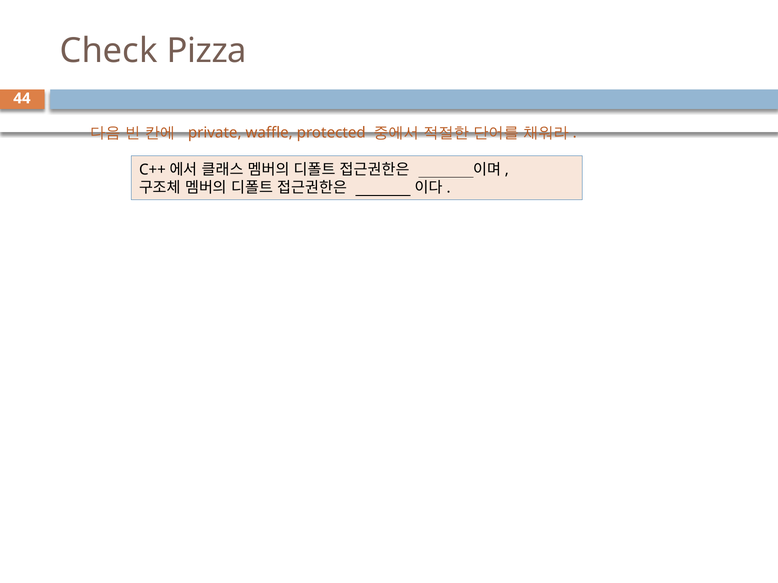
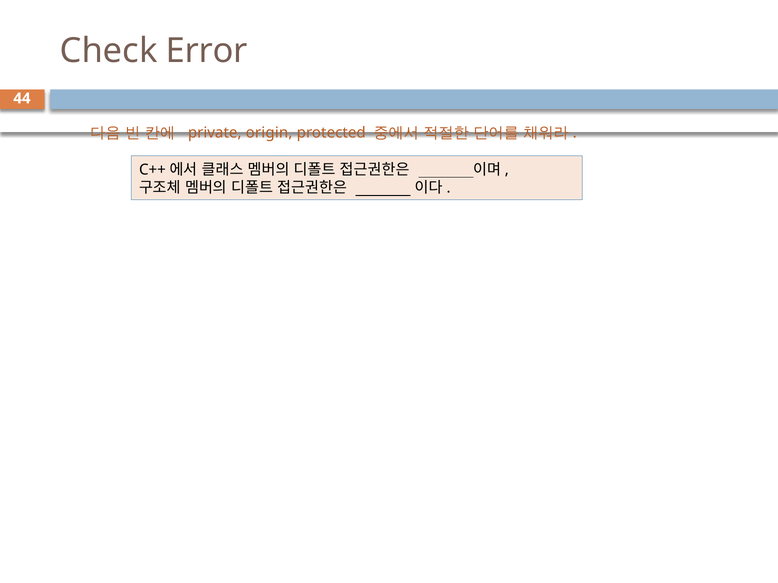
Pizza: Pizza -> Error (207, 51)
waffle: waffle -> origin (269, 133)
